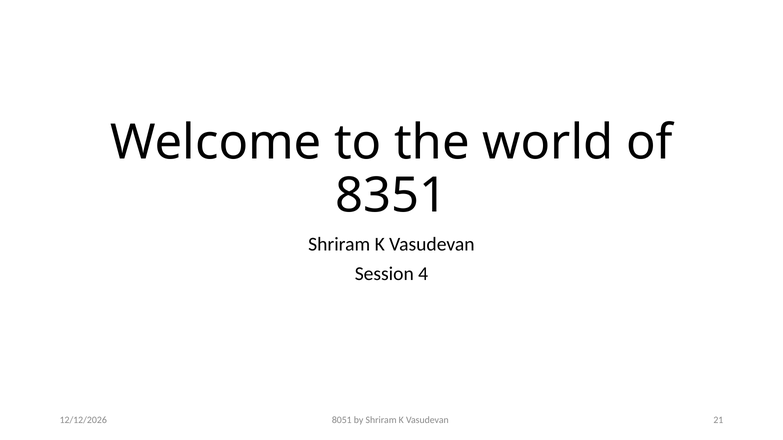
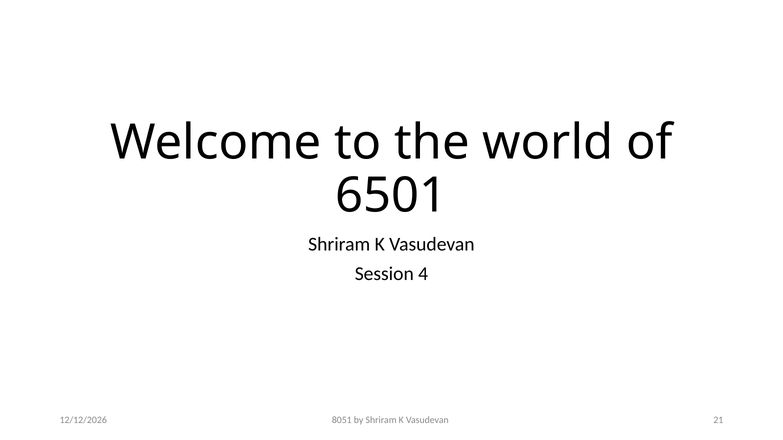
8351: 8351 -> 6501 (391, 196)
